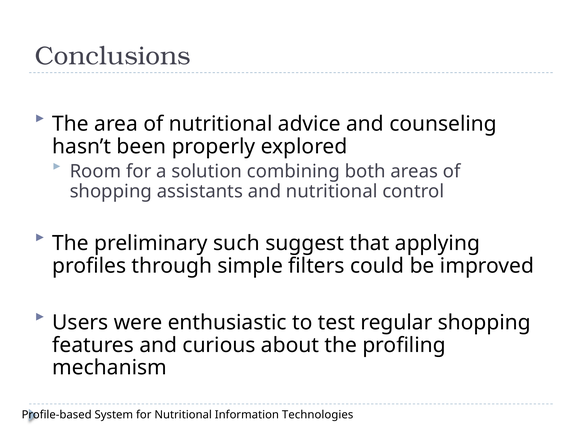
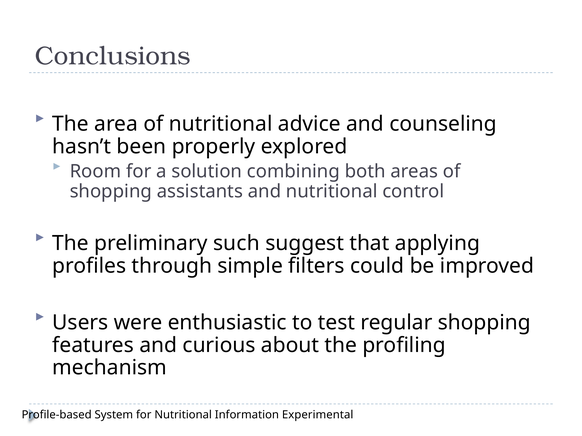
Technologies: Technologies -> Experimental (318, 415)
